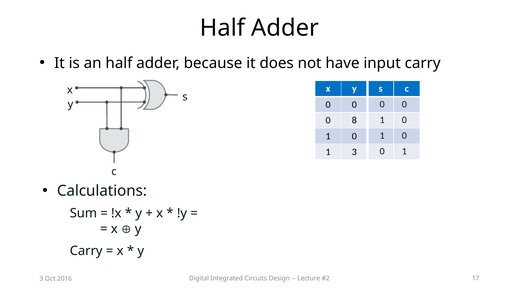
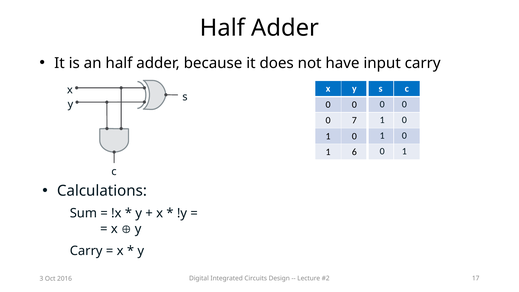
8: 8 -> 7 (354, 120)
1 3: 3 -> 6 (354, 152)
